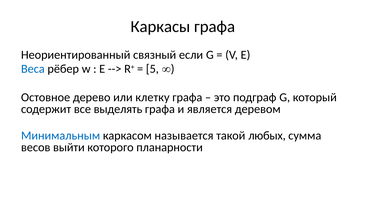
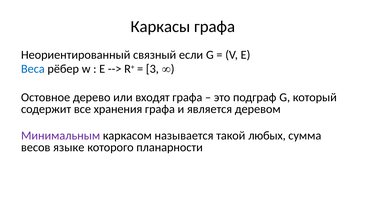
5: 5 -> 3 (152, 69)
клетку: клетку -> входят (153, 97)
выделять: выделять -> хранения (118, 109)
Минимальным colour: blue -> purple (61, 135)
выйти: выйти -> языке (69, 147)
